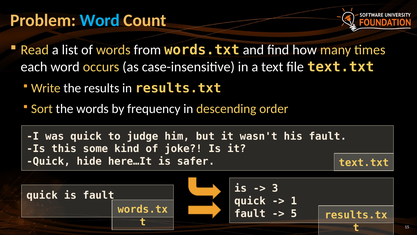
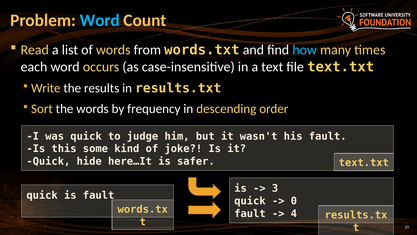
how colour: white -> light blue (305, 50)
1: 1 -> 0 (294, 201)
5: 5 -> 4 (294, 213)
